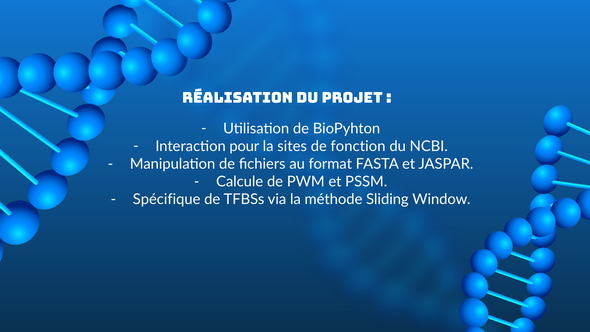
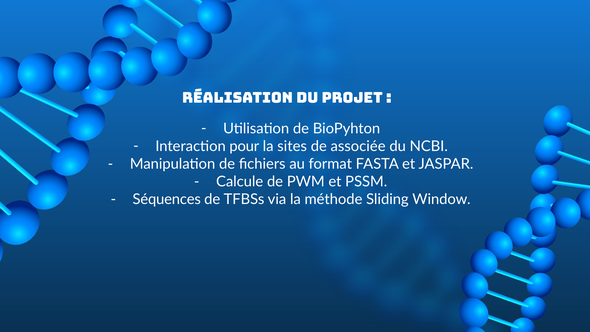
fonction: fonction -> associée (358, 146)
Spécifique: Spécifique -> Séquences (167, 199)
